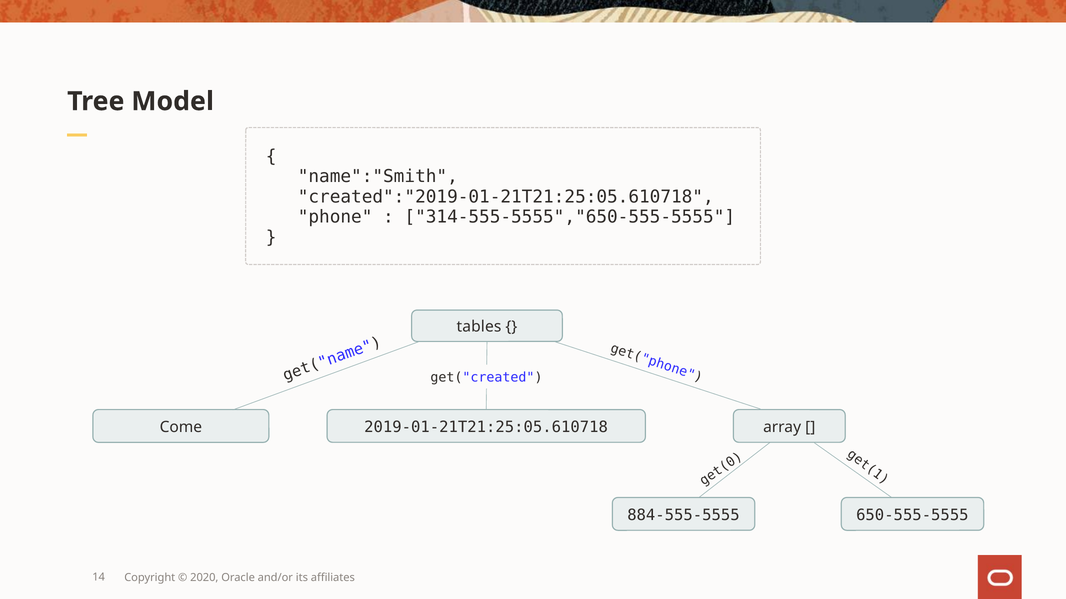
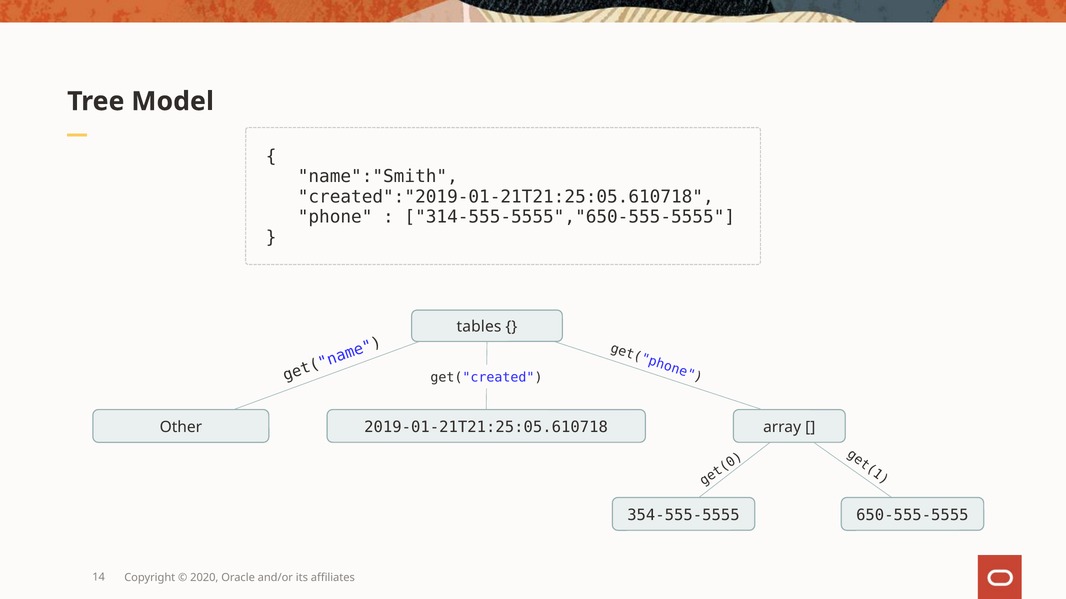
Come: Come -> Other (181, 427)
884-555-5555: 884-555-5555 -> 354-555-5555 (683, 516)
